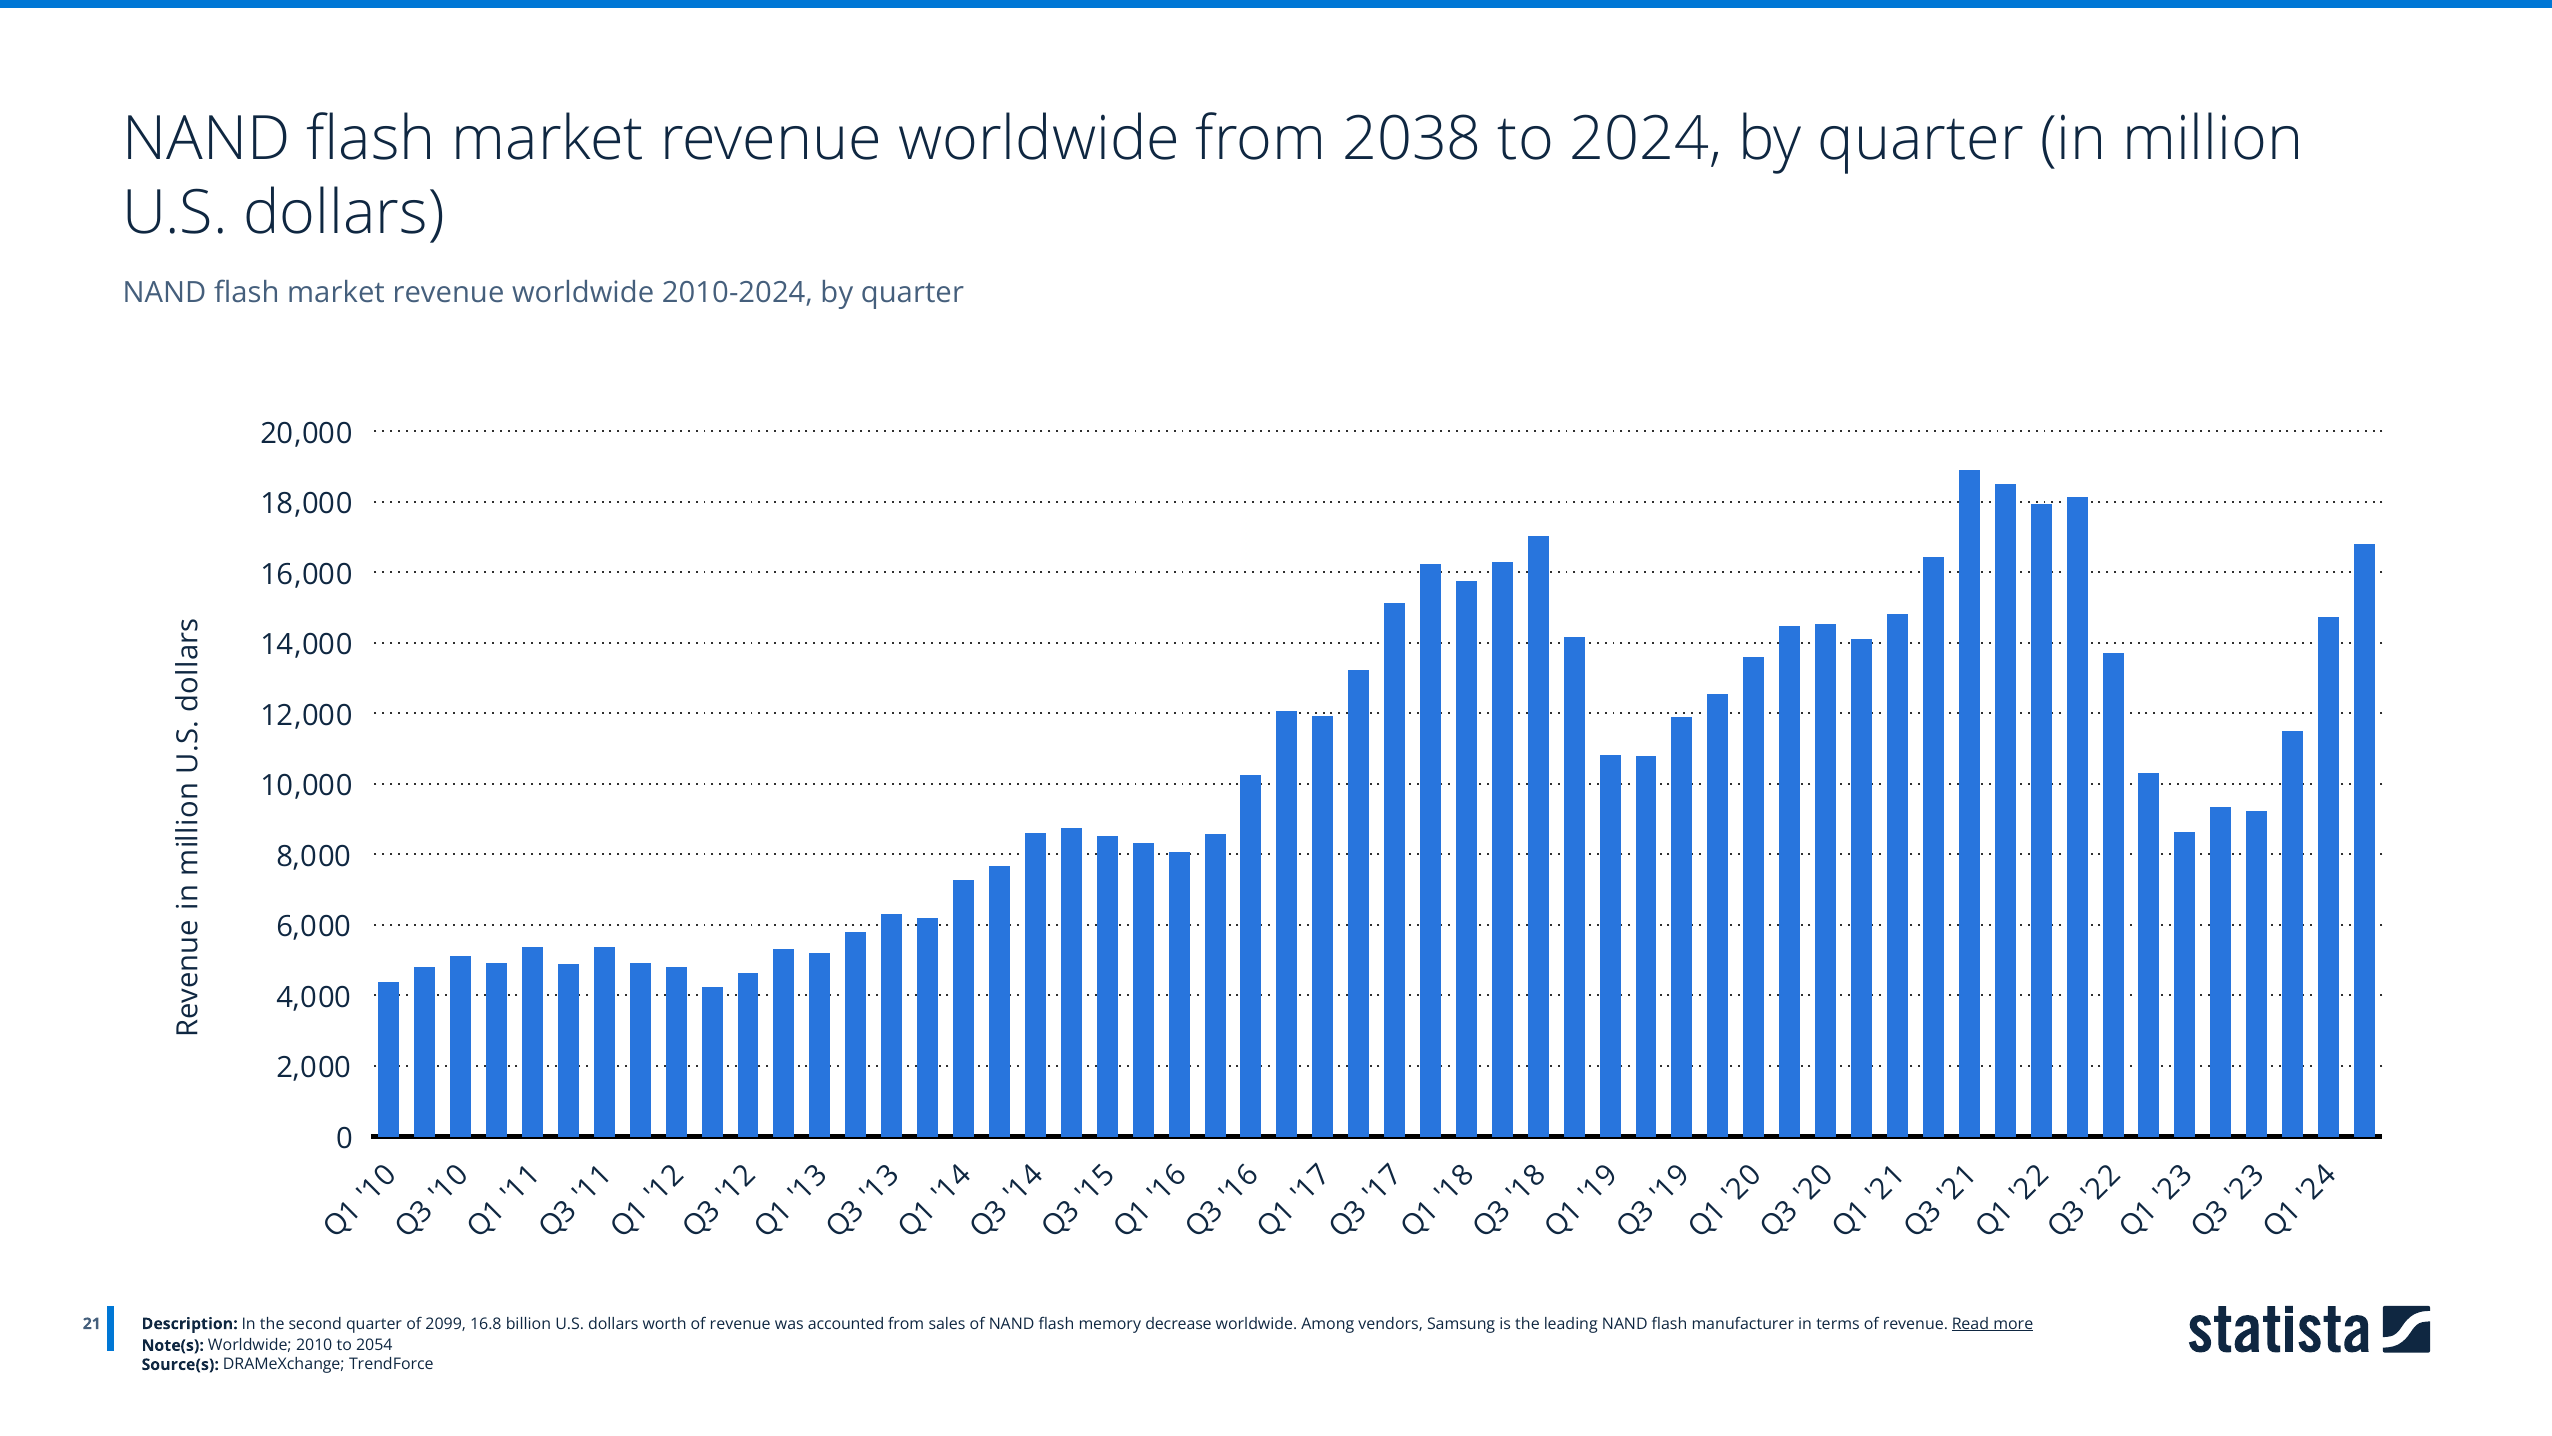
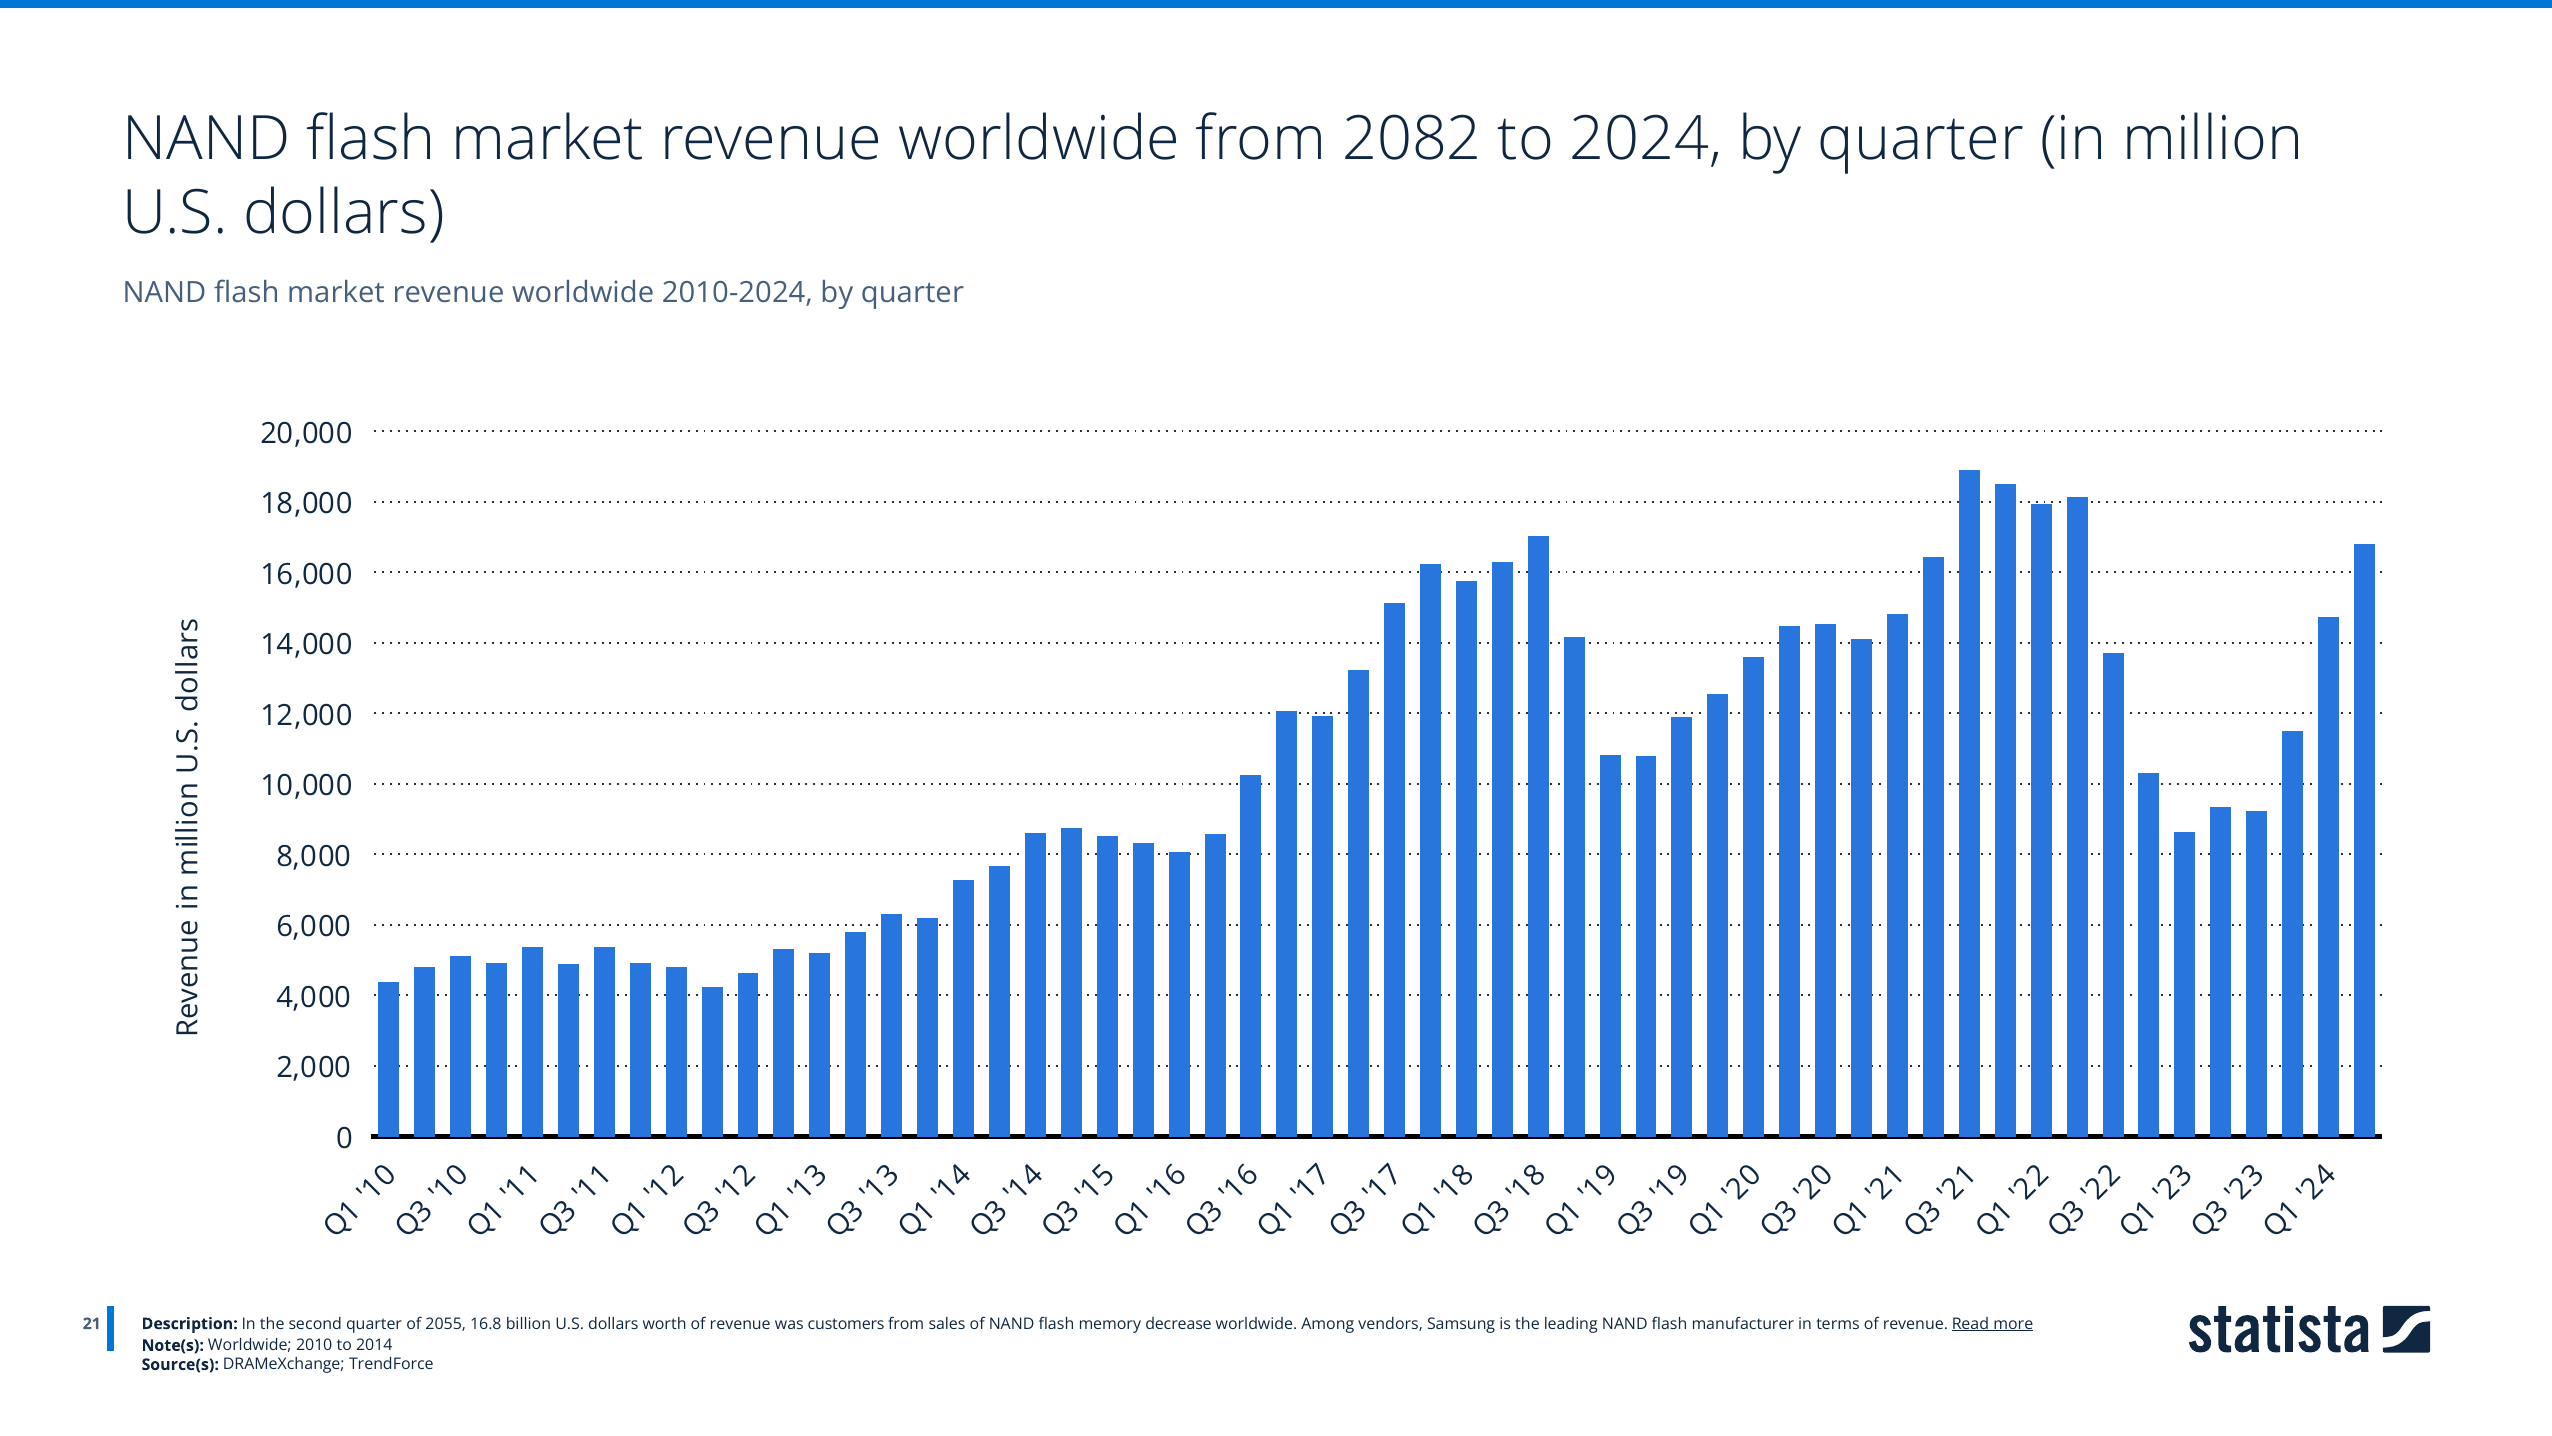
2038: 2038 -> 2082 (1412, 140)
2099: 2099 -> 2055 (446, 1323)
accounted: accounted -> customers (846, 1323)
2054: 2054 -> 2014 (374, 1345)
